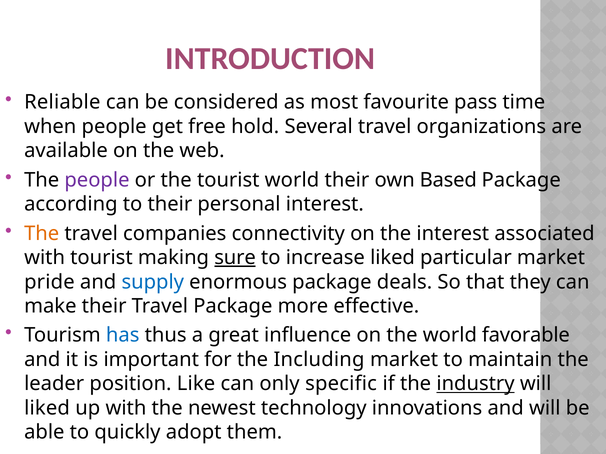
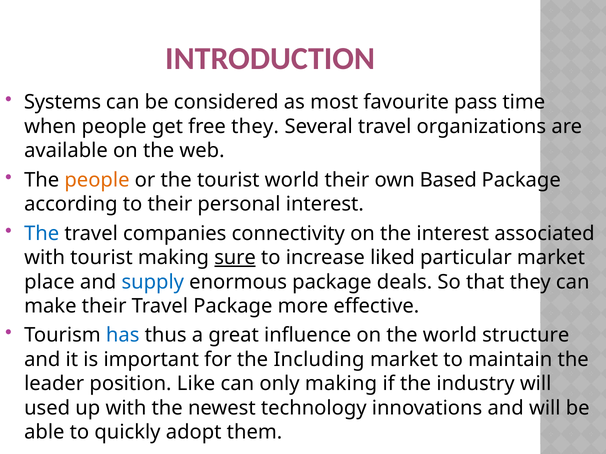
Reliable: Reliable -> Systems (63, 102)
free hold: hold -> they (255, 127)
people colour: purple -> orange (97, 180)
The colour: orange -> blue (42, 234)
pride: pride -> place (49, 282)
favorable: favorable -> structure (526, 336)
only specific: specific -> making (341, 384)
industry underline: present -> none (476, 384)
liked: liked -> used (47, 408)
